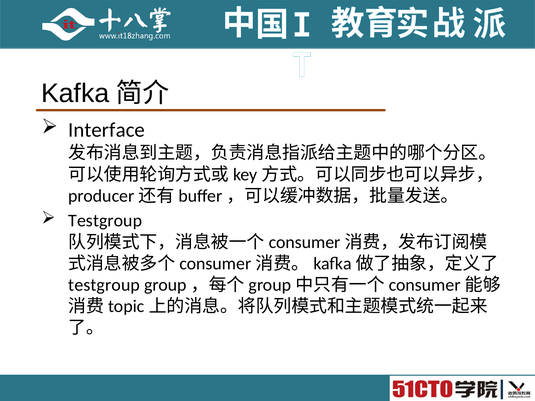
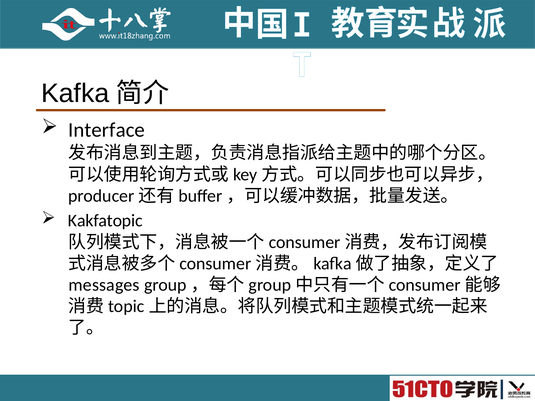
Testgroup: Testgroup -> Kakfatopic (105, 221)
testgroup: testgroup -> messages (104, 285)
